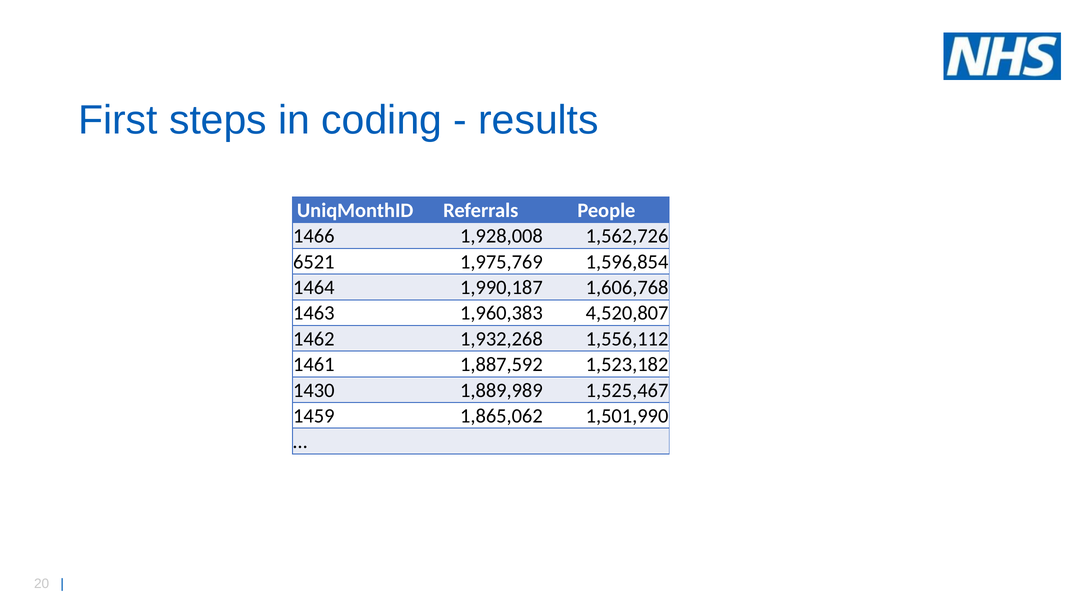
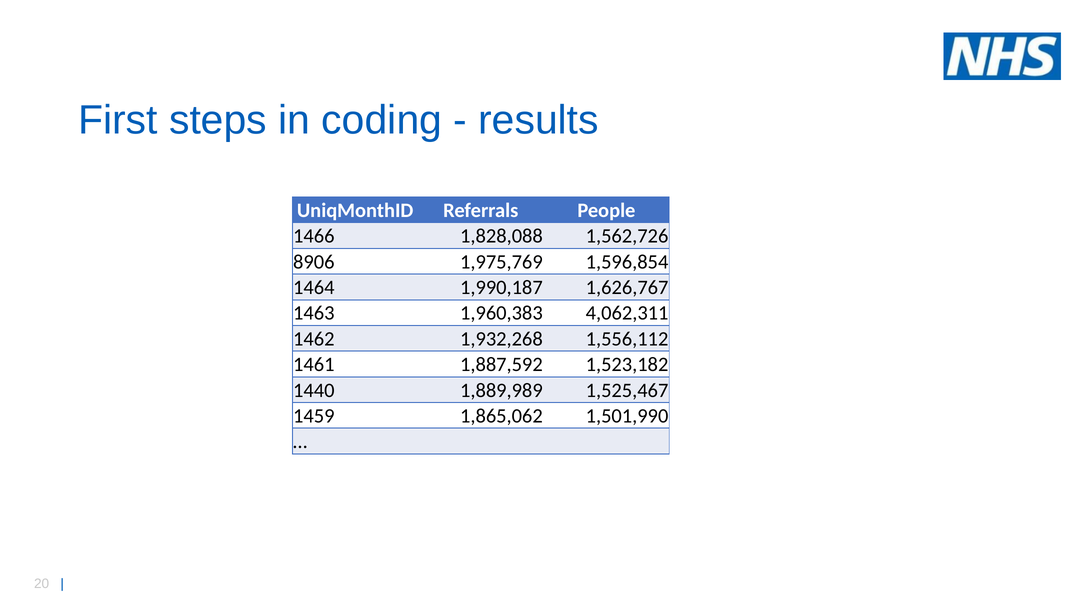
1,928,008: 1,928,008 -> 1,828,088 (501, 236)
6521: 6521 -> 8906 (314, 262)
1,606,768: 1,606,768 -> 1,626,767 (627, 288)
4,520,807: 4,520,807 -> 4,062,311 (627, 313)
1430: 1430 -> 1440 (314, 390)
